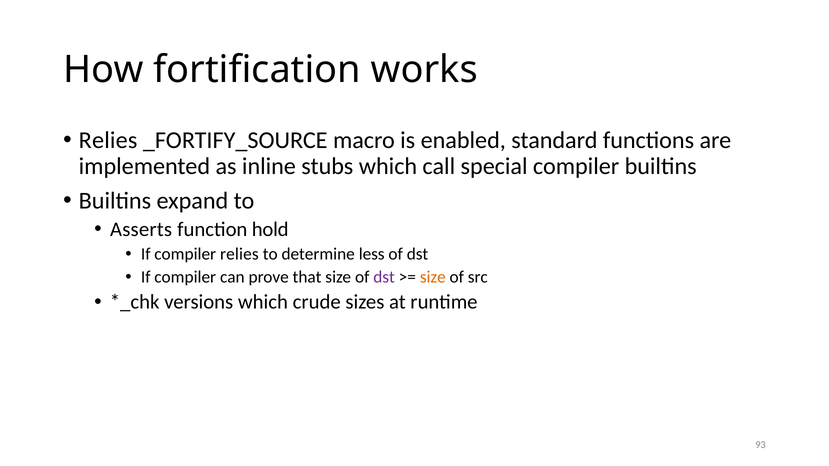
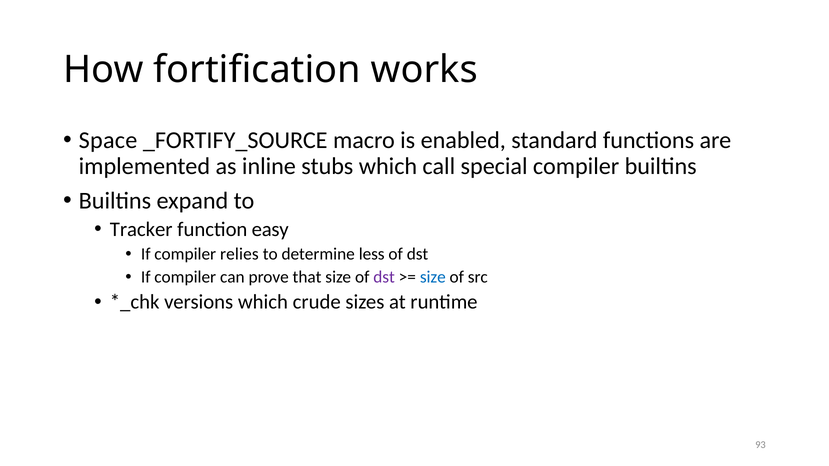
Relies: Relies -> Space (108, 140)
Asserts: Asserts -> Tracker (141, 230)
hold: hold -> easy (270, 230)
size colour: orange -> blue (433, 277)
